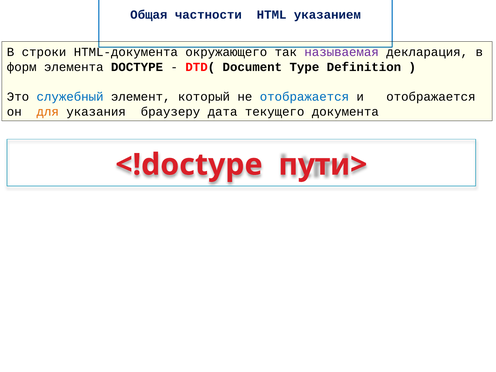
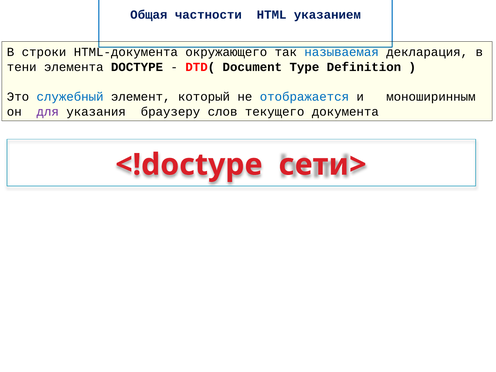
называемая colour: purple -> blue (342, 52)
форм: форм -> тени (22, 67)
и отображается: отображается -> моноширинным (431, 97)
для colour: orange -> purple (48, 112)
дата: дата -> слов (223, 112)
пути>: пути> -> сети> (323, 165)
